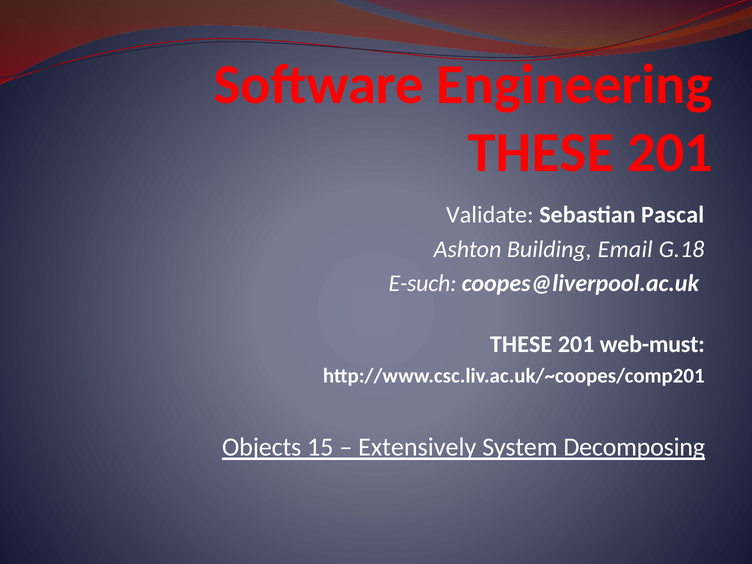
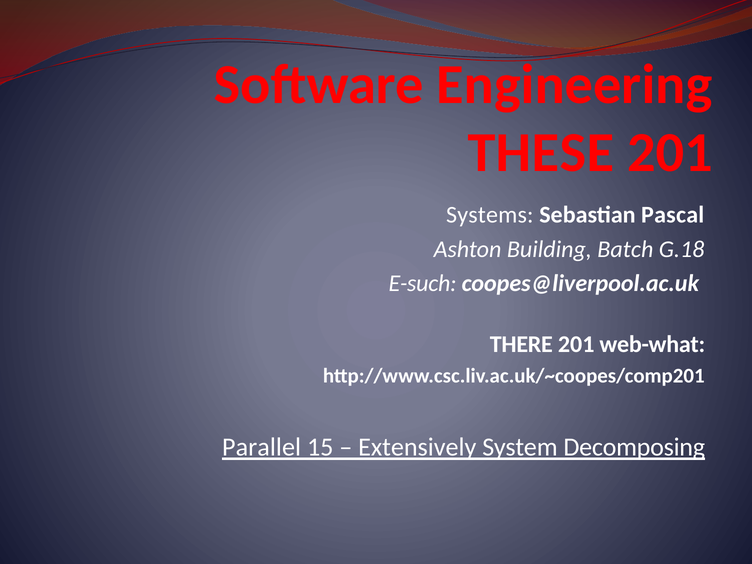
Validate: Validate -> Systems (490, 215)
Email: Email -> Batch (625, 249)
THESE: THESE -> THERE (521, 344)
web-must: web-must -> web-what (652, 344)
Objects: Objects -> Parallel (262, 447)
